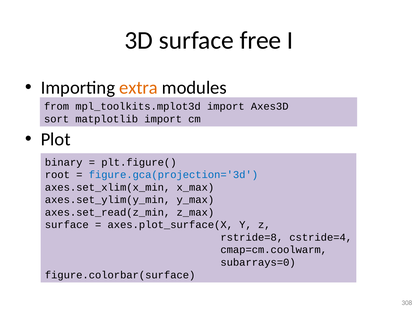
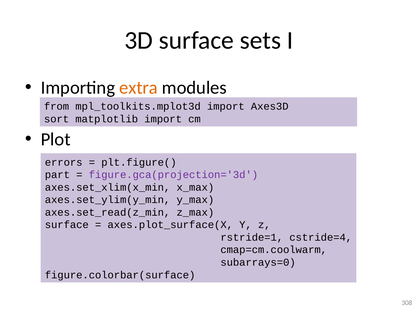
free: free -> sets (260, 40)
binary: binary -> errors (64, 163)
root: root -> part (57, 175)
figure.gca(projection='3d colour: blue -> purple (173, 175)
rstride=8: rstride=8 -> rstride=1 (252, 238)
